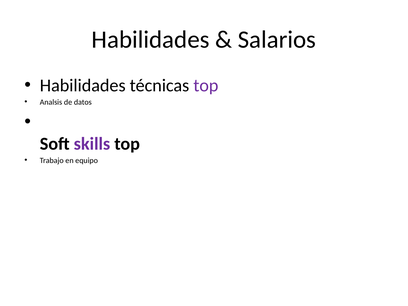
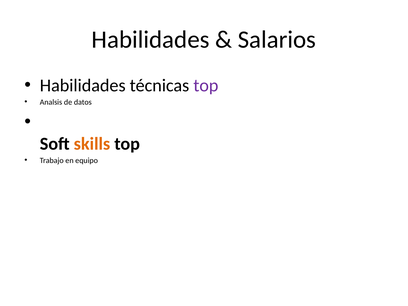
skills colour: purple -> orange (92, 144)
